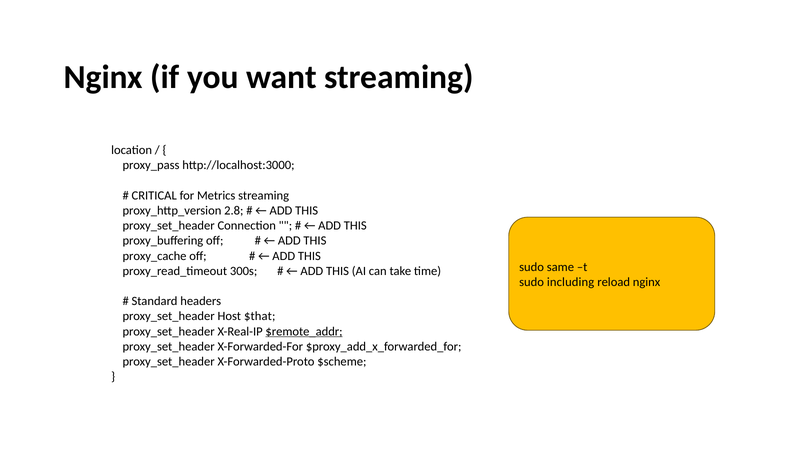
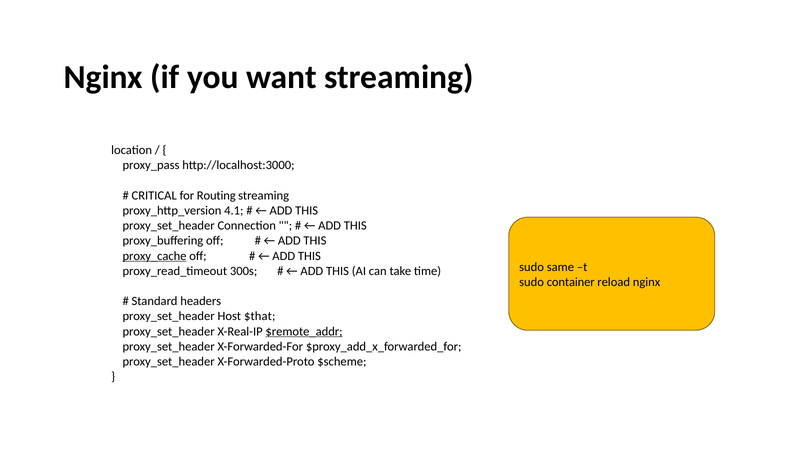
Metrics: Metrics -> Routing (216, 195)
2.8: 2.8 -> 4.1 (234, 211)
proxy_cache underline: none -> present (155, 256)
including: including -> container (571, 282)
